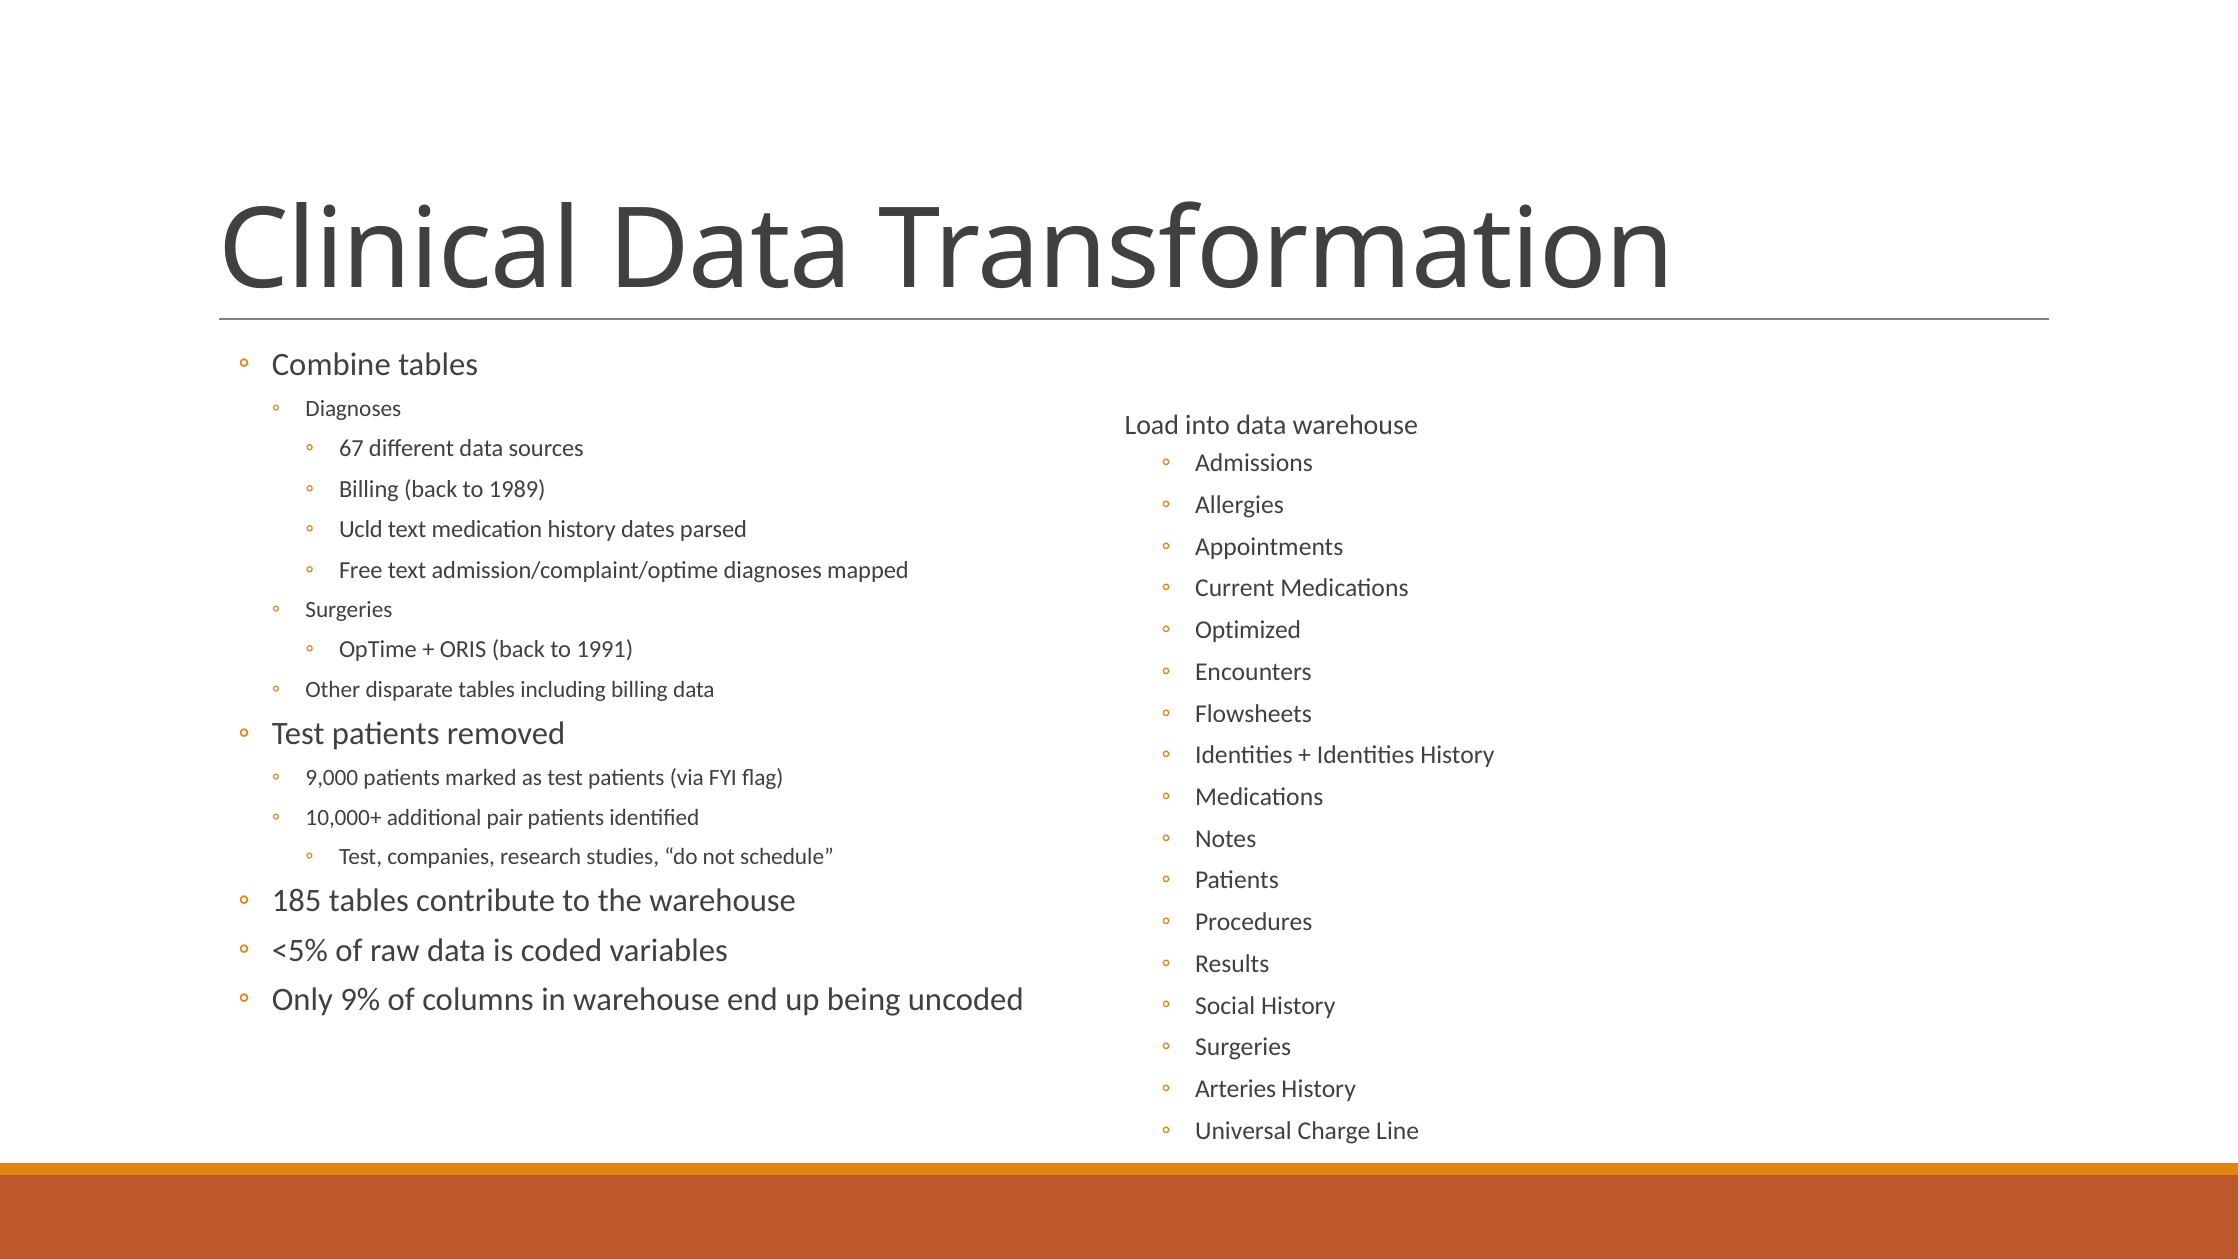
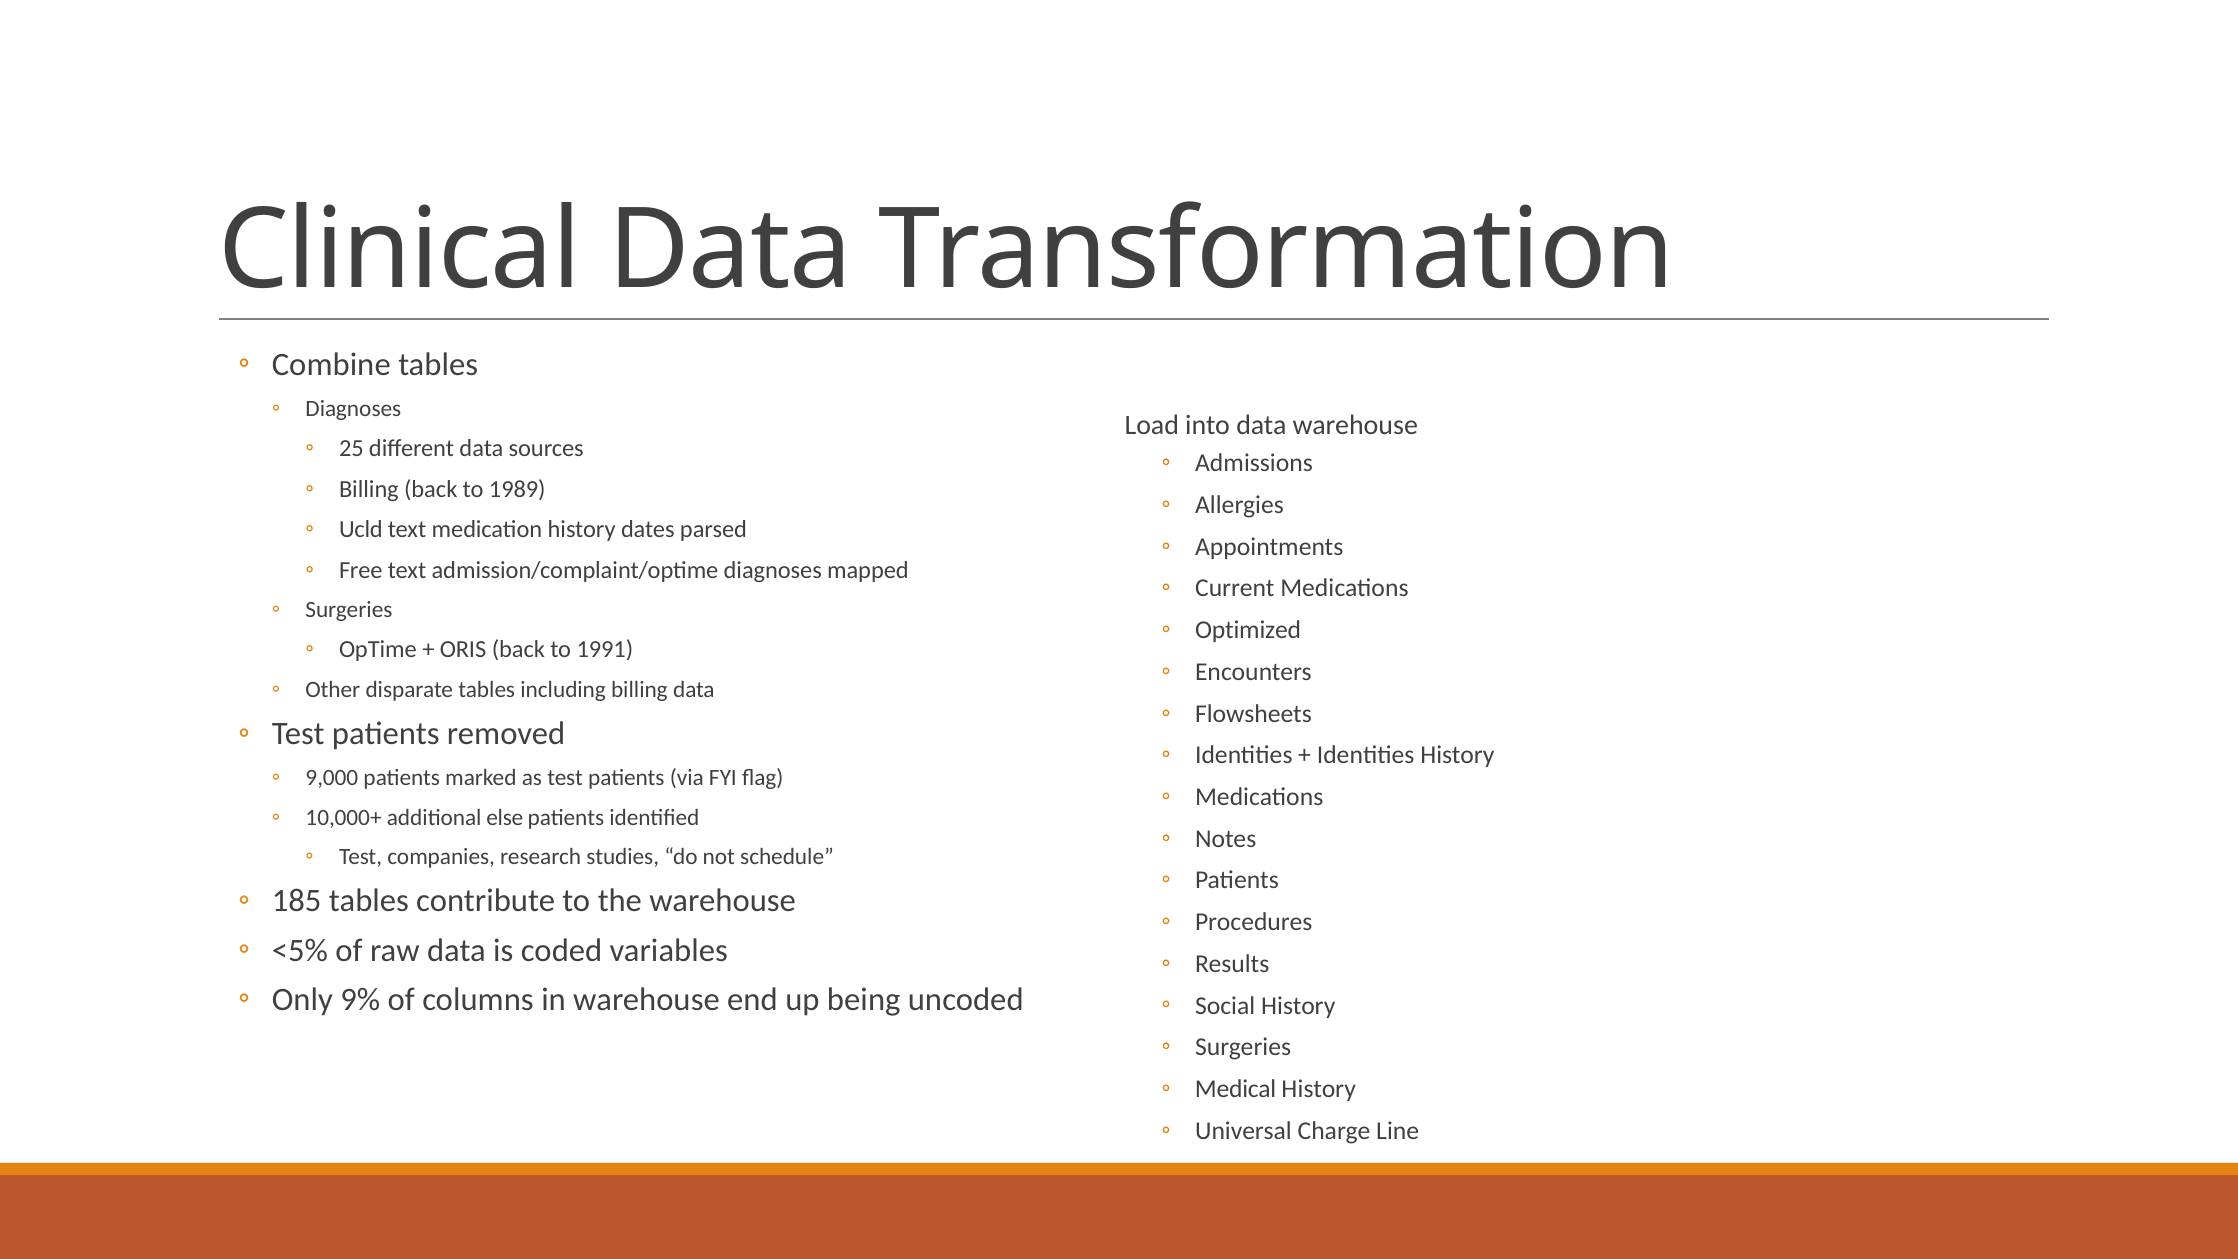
67: 67 -> 25 (351, 449)
pair: pair -> else (505, 817)
Arteries: Arteries -> Medical (1236, 1089)
